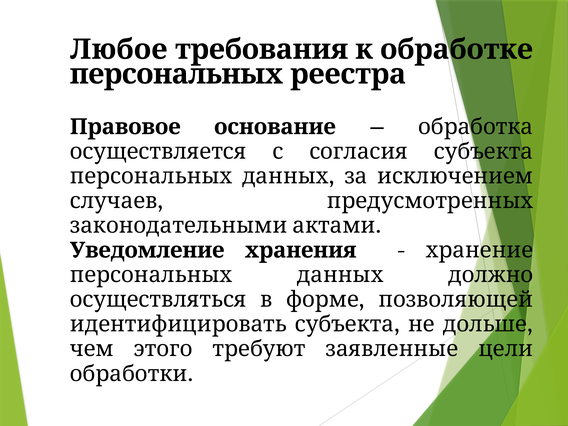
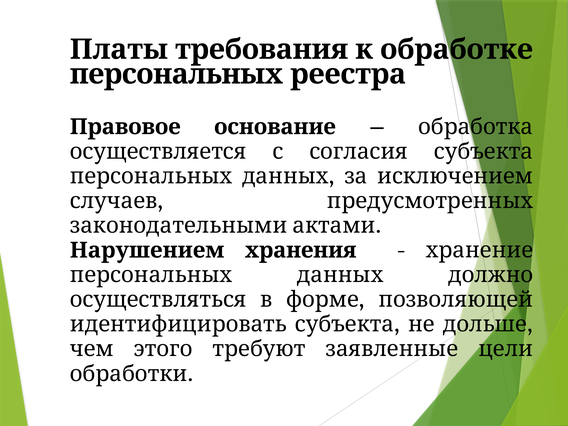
Любое: Любое -> Платы (119, 49)
Уведомление: Уведомление -> Нарушением (147, 250)
